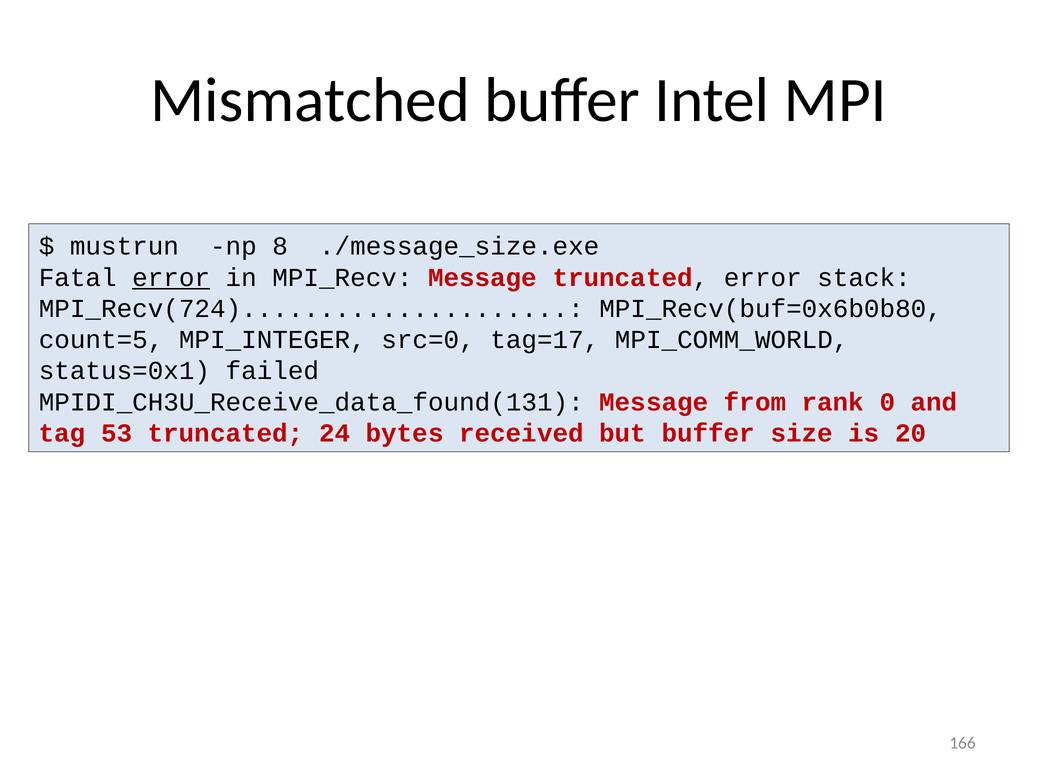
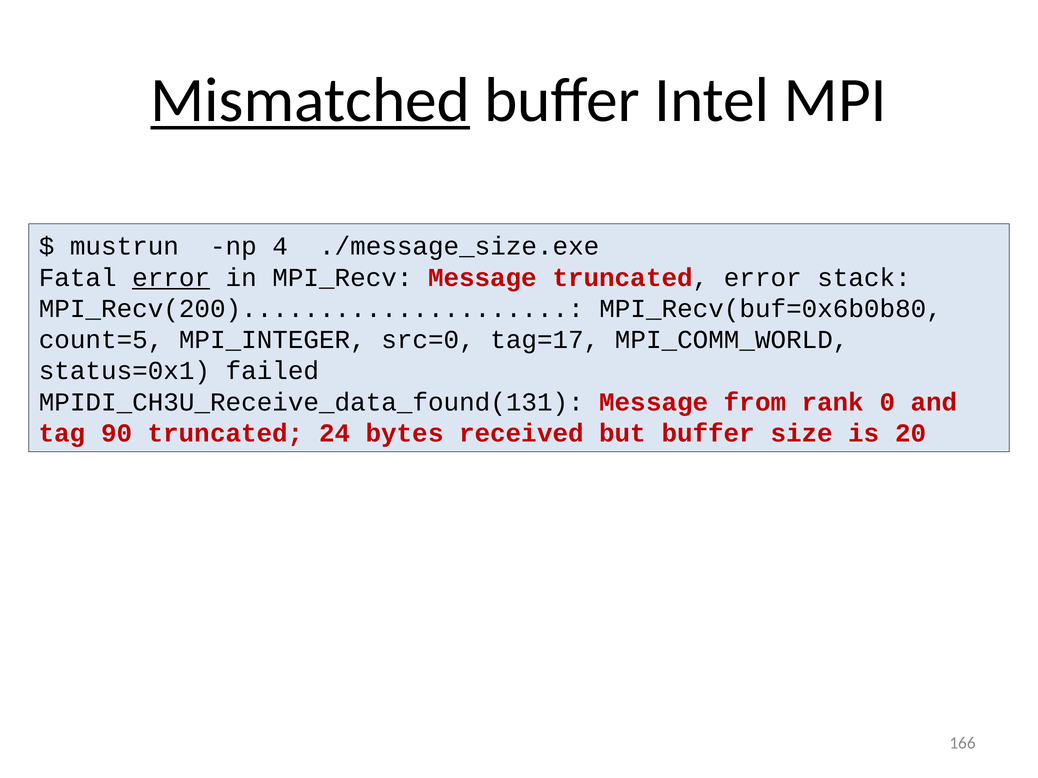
Mismatched underline: none -> present (310, 100)
8: 8 -> 4 (280, 247)
MPI_Recv(724: MPI_Recv(724 -> MPI_Recv(200 (311, 309)
53: 53 -> 90 (117, 433)
